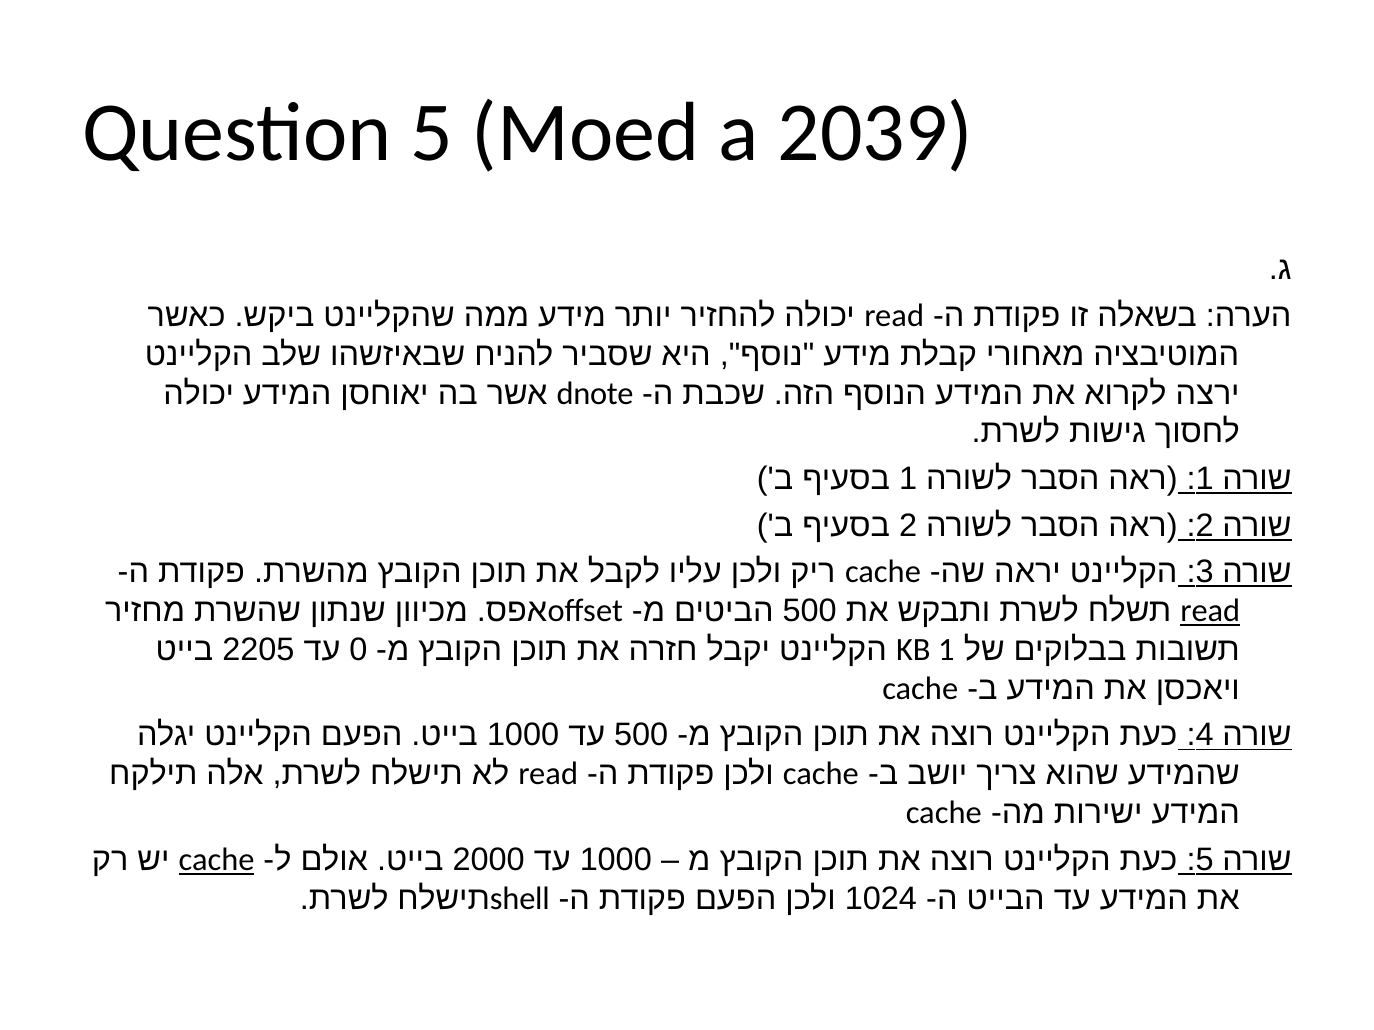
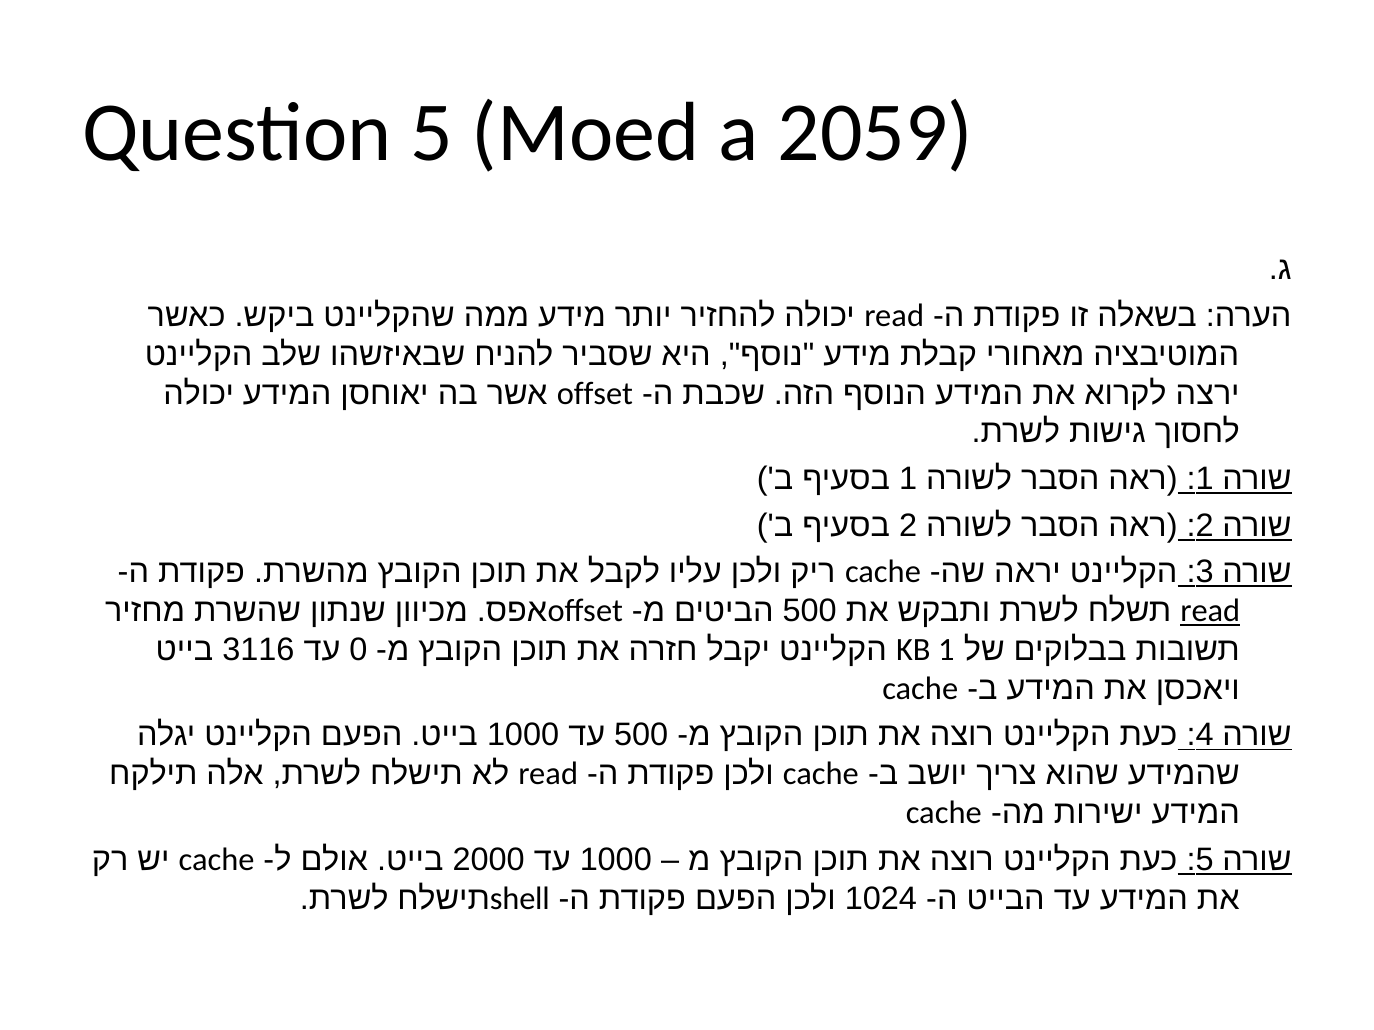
2039: 2039 -> 2059 (875, 133)
dnote: dnote -> offset (595, 394)
2205: 2205 -> 3116 (258, 650)
cache underline: present -> none (217, 860)
